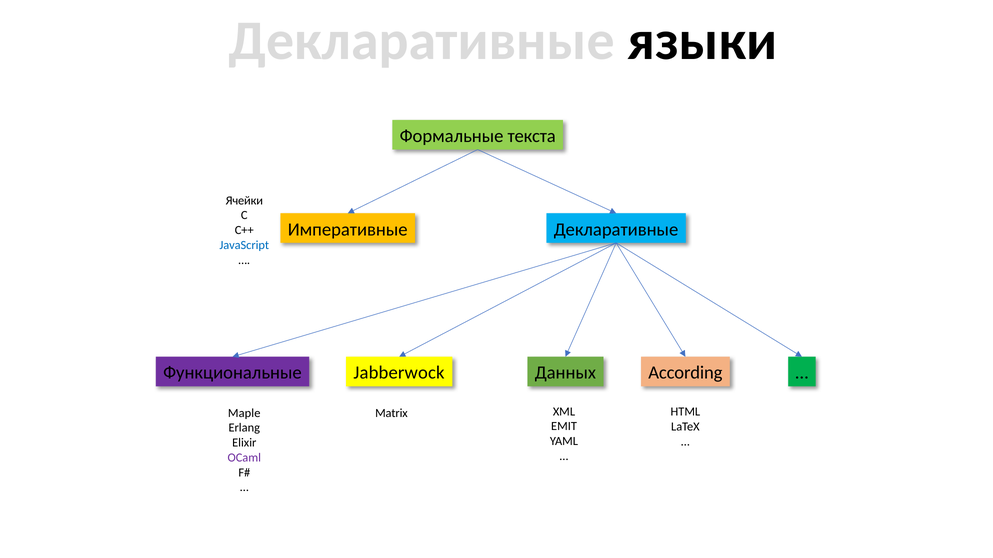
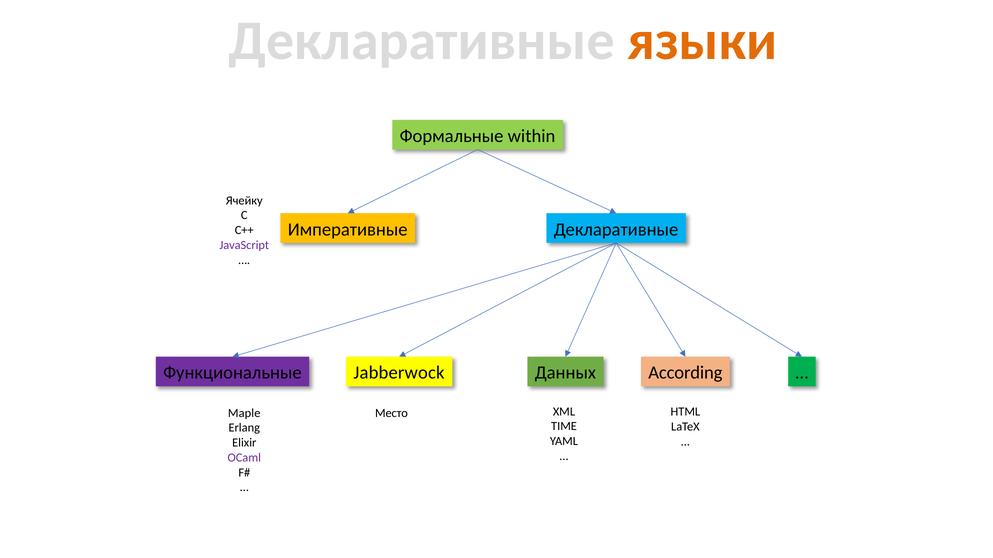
языки colour: black -> orange (702, 41)
текста: текста -> within (532, 136)
Ячейки: Ячейки -> Ячейку (244, 201)
JavaScript colour: blue -> purple (244, 245)
Matrix: Matrix -> Место (391, 413)
EMIT: EMIT -> TIME (564, 427)
